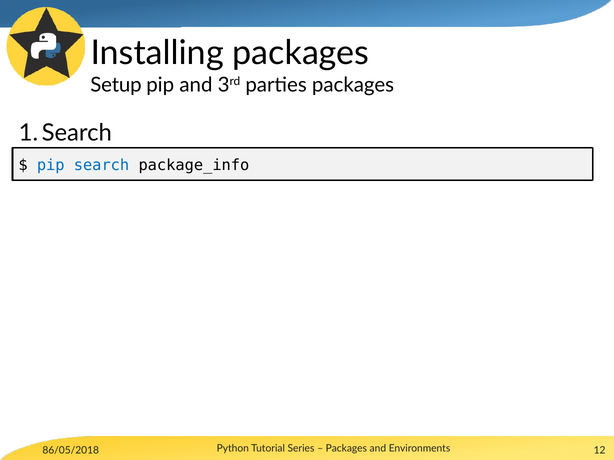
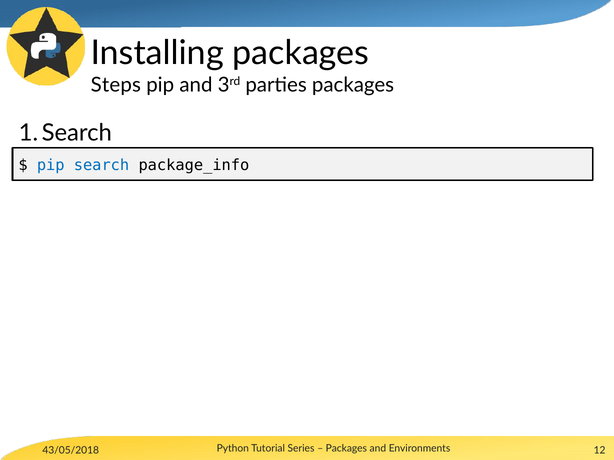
Setup: Setup -> Steps (116, 85)
86/05/2018: 86/05/2018 -> 43/05/2018 (71, 451)
